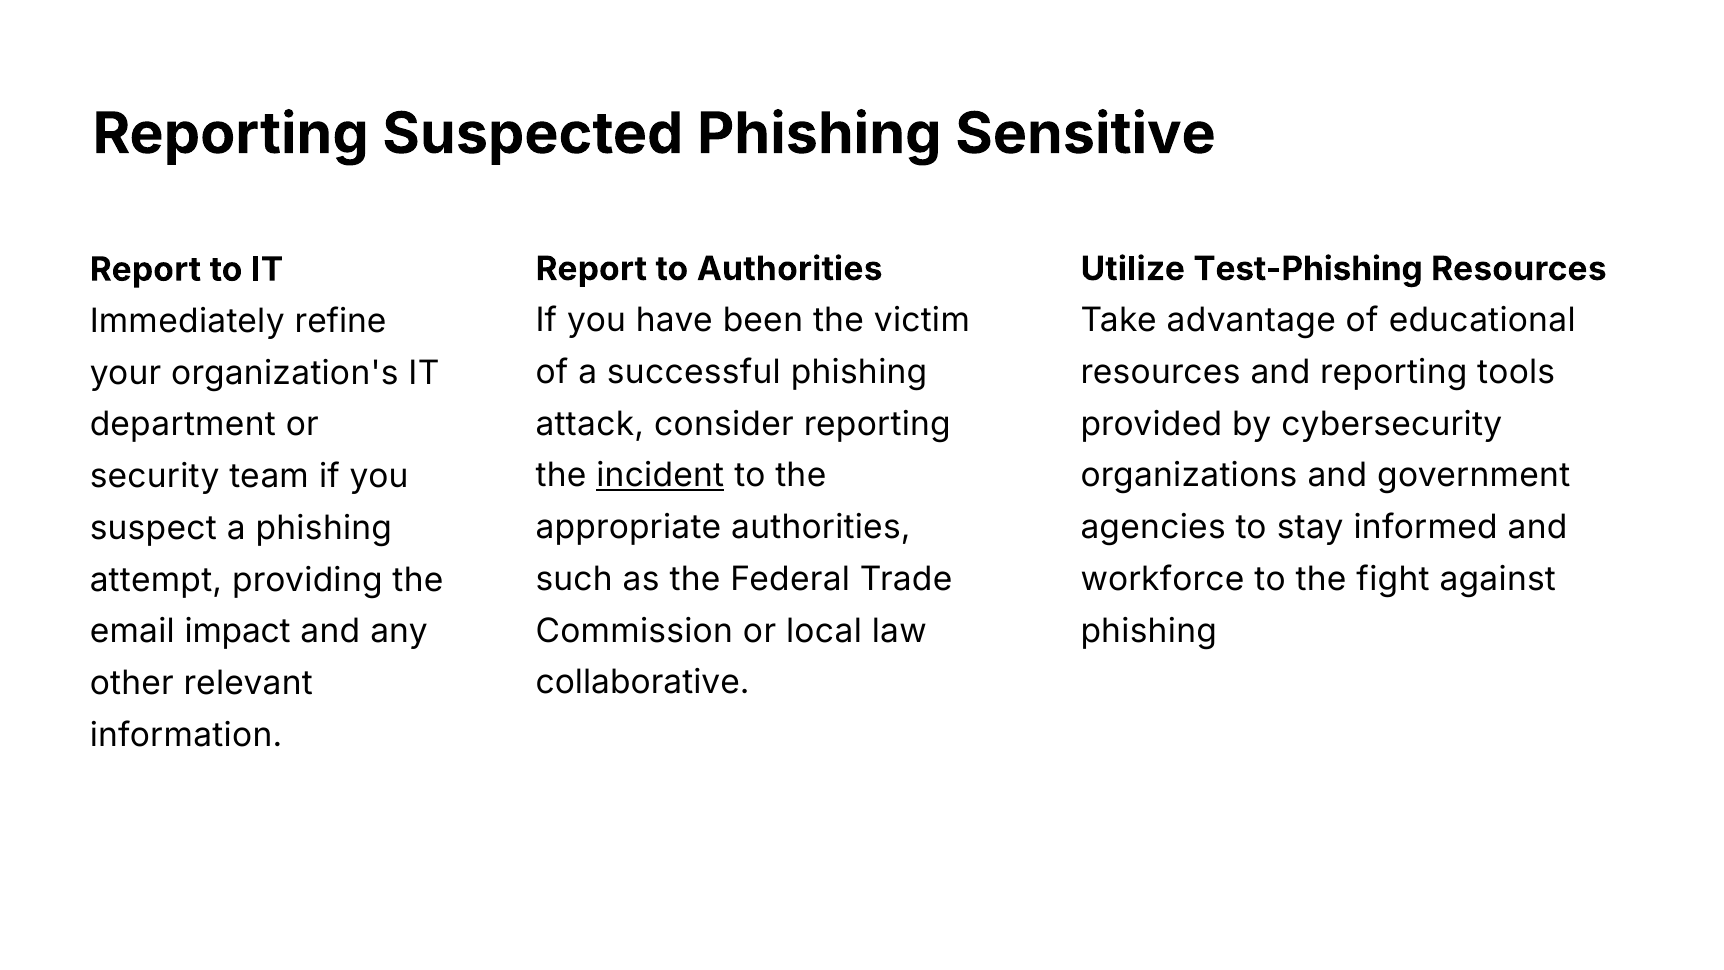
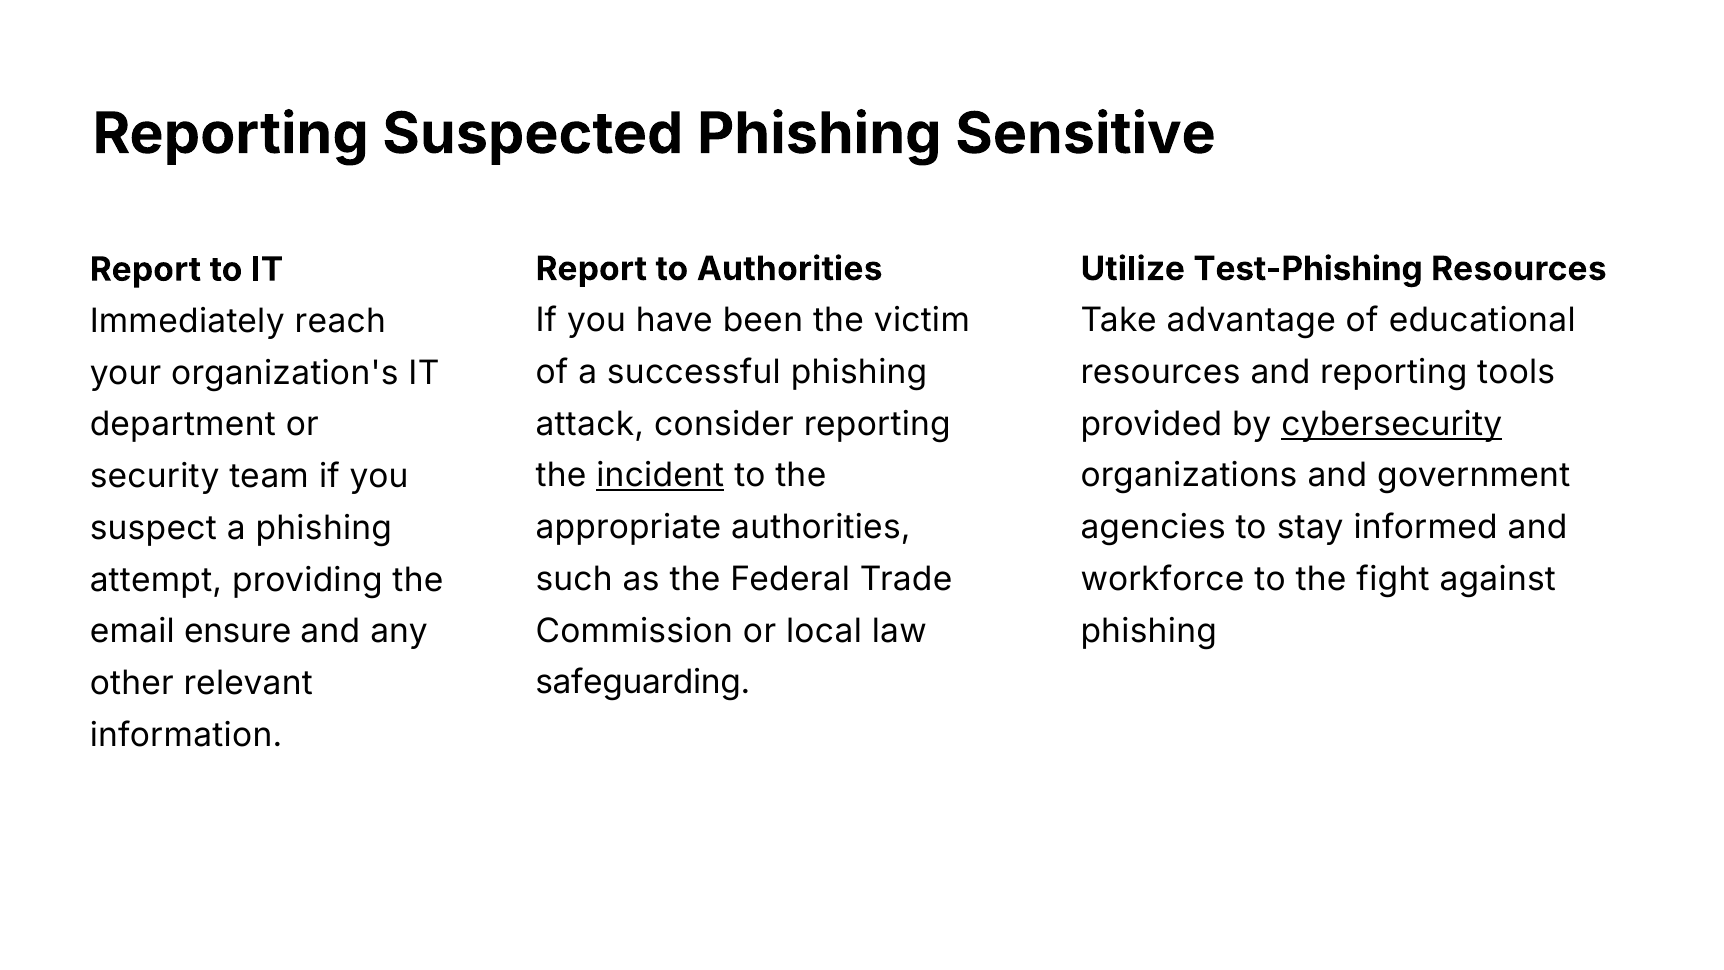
refine: refine -> reach (340, 321)
cybersecurity underline: none -> present (1392, 424)
impact: impact -> ensure (238, 632)
collaborative: collaborative -> safeguarding (643, 683)
